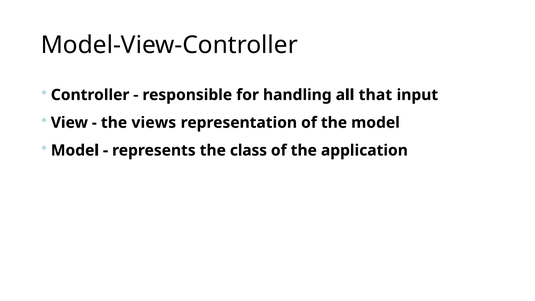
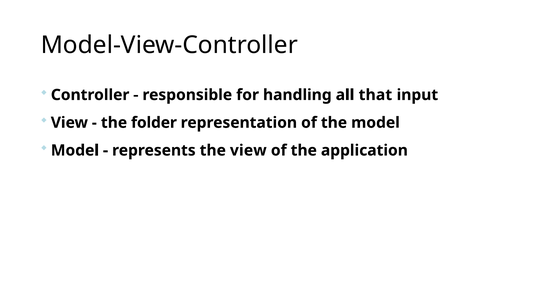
views: views -> folder (154, 123)
the class: class -> view (248, 150)
